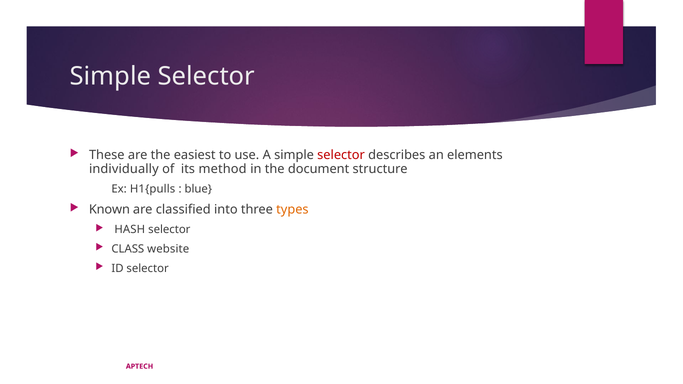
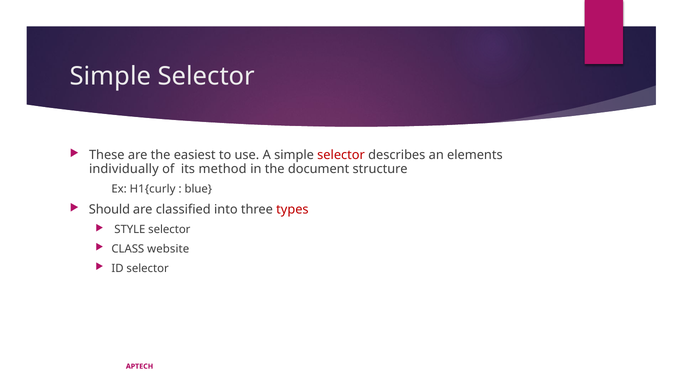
H1{pulls: H1{pulls -> H1{curly (153, 189)
Known: Known -> Should (109, 209)
types colour: orange -> red (292, 209)
HASH: HASH -> STYLE (130, 230)
